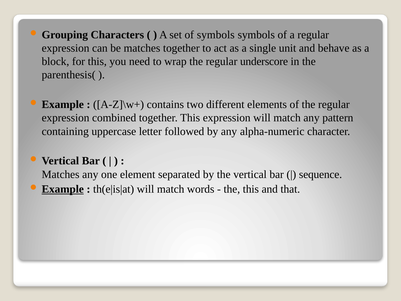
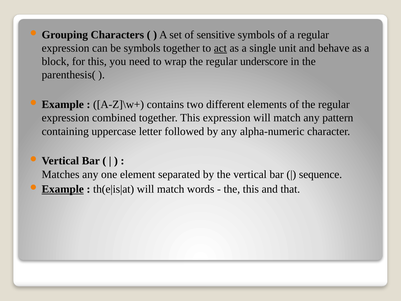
of symbols: symbols -> sensitive (216, 35)
be matches: matches -> symbols (142, 48)
act underline: none -> present (220, 48)
